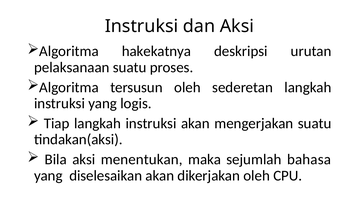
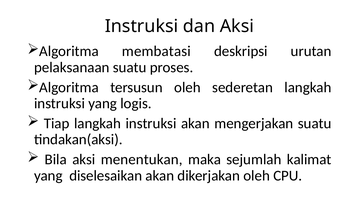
hakekatnya: hakekatnya -> membatasi (156, 51)
bahasa: bahasa -> kalimat (309, 159)
